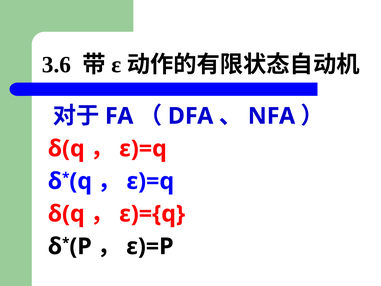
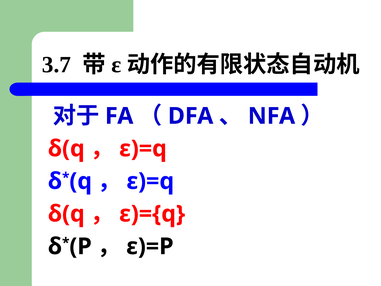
3.6: 3.6 -> 3.7 (56, 65)
